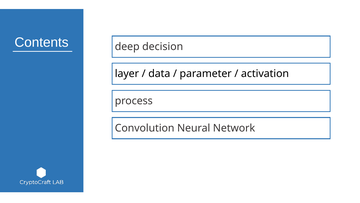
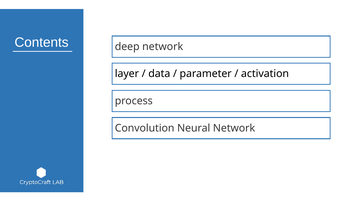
deep decision: decision -> network (163, 46)
